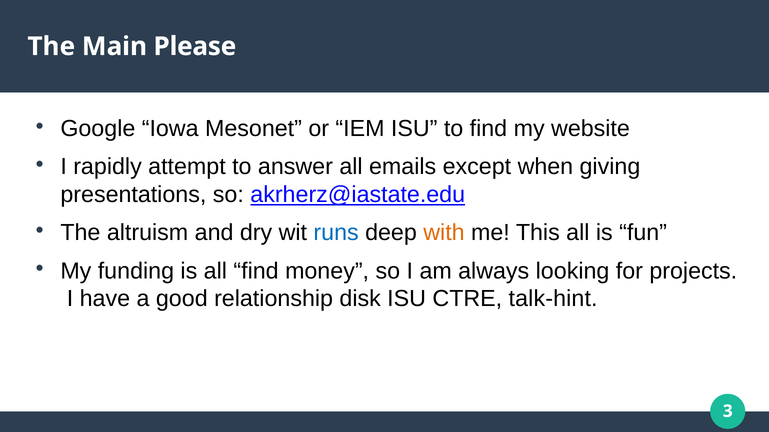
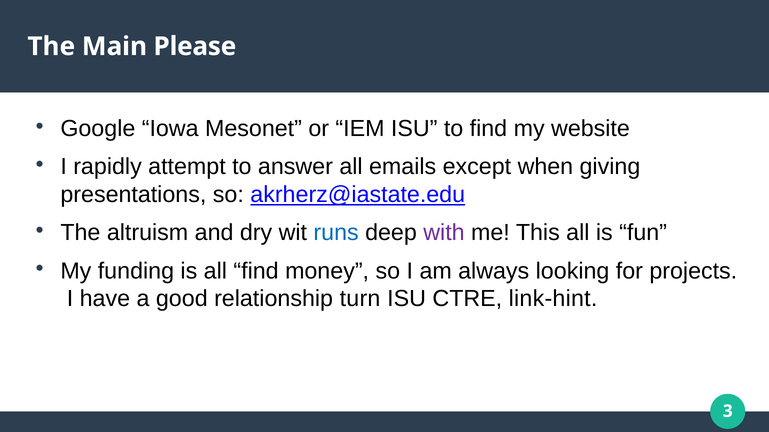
with colour: orange -> purple (444, 233)
disk: disk -> turn (360, 299)
talk-hint: talk-hint -> link-hint (553, 299)
